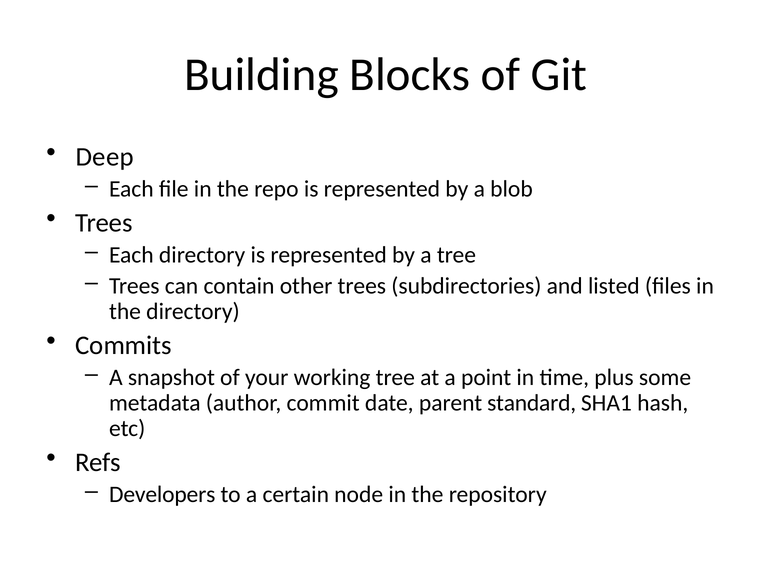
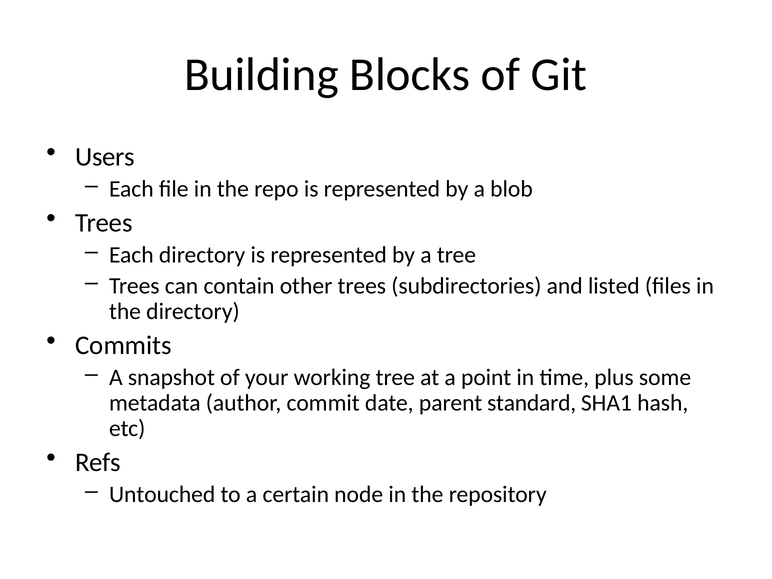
Deep: Deep -> Users (105, 157)
Developers: Developers -> Untouched (162, 494)
